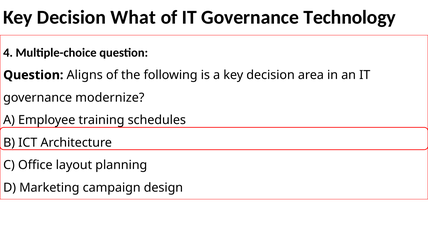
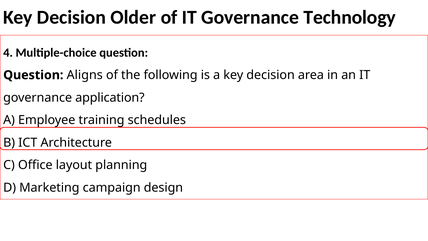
What: What -> Older (133, 17)
modernize: modernize -> application (110, 97)
